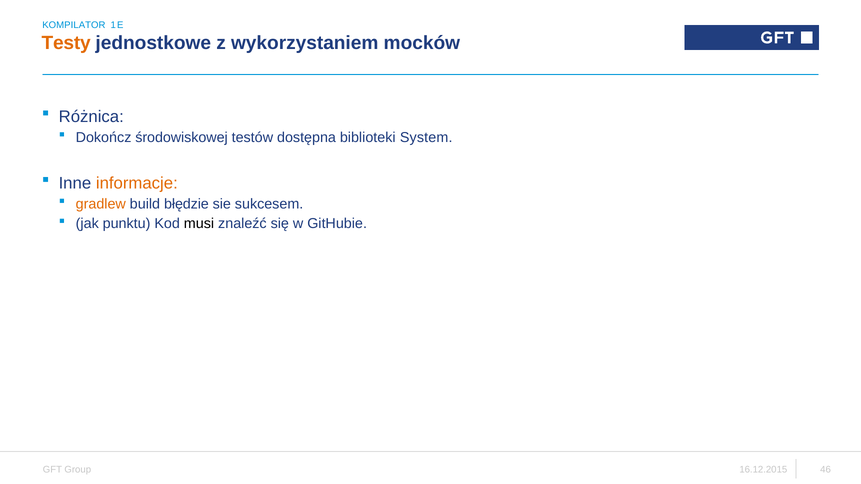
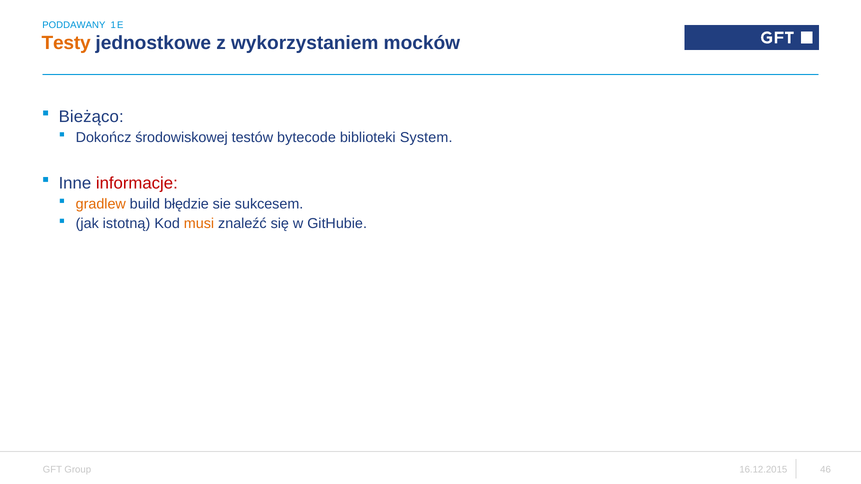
KOMPILATOR: KOMPILATOR -> PODDAWANY (74, 25)
Różnica: Różnica -> Bieżąco (91, 117)
dostępna: dostępna -> bytecode (306, 138)
informacje colour: orange -> red (137, 183)
punktu: punktu -> istotną (126, 224)
musi colour: black -> orange (199, 224)
